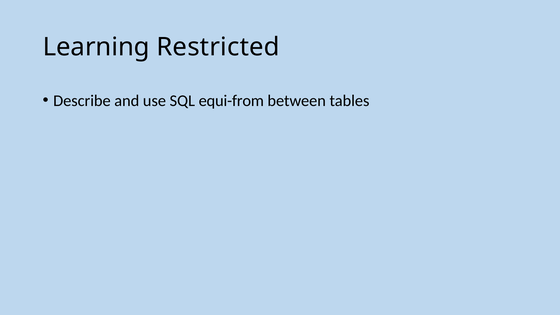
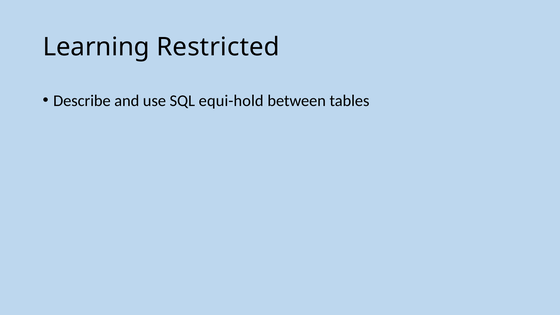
equi-from: equi-from -> equi-hold (231, 101)
